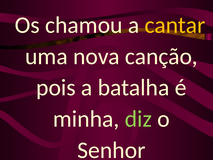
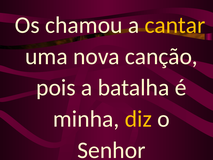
diz colour: light green -> yellow (138, 119)
